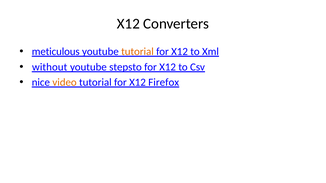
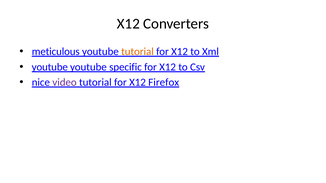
without: without -> youtube (50, 67)
stepsto: stepsto -> specific (126, 67)
video colour: orange -> purple (65, 83)
